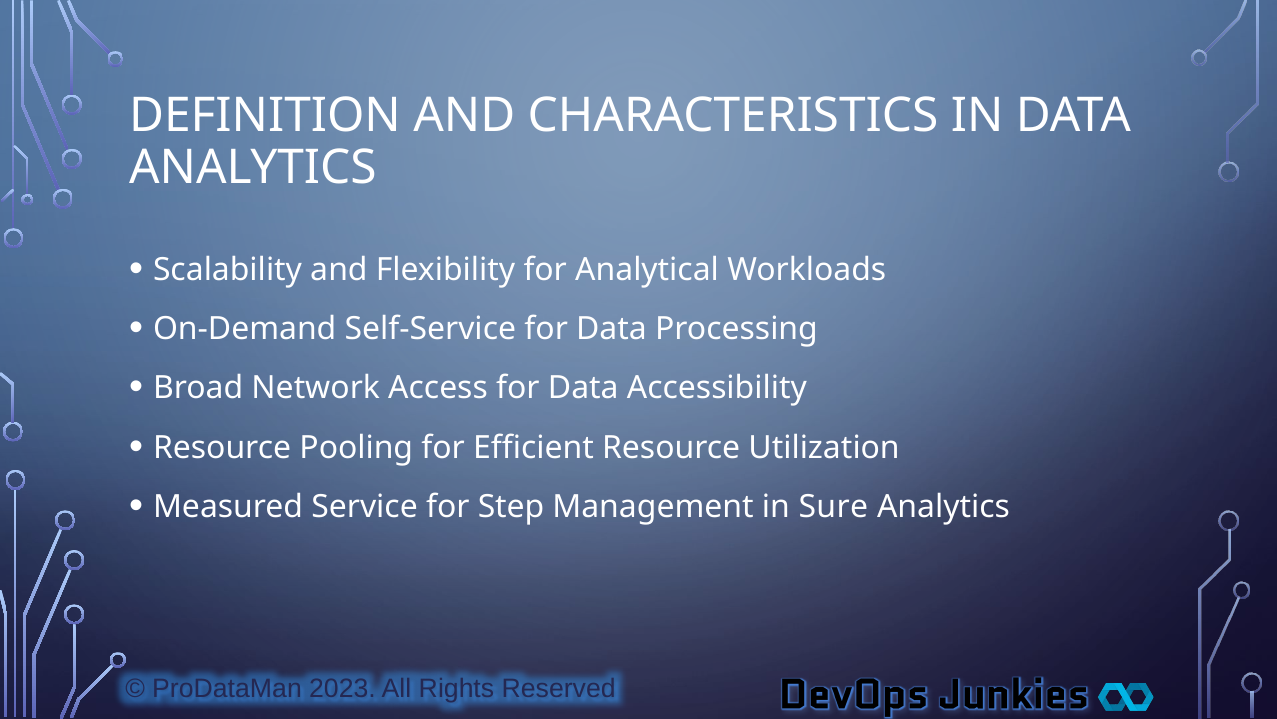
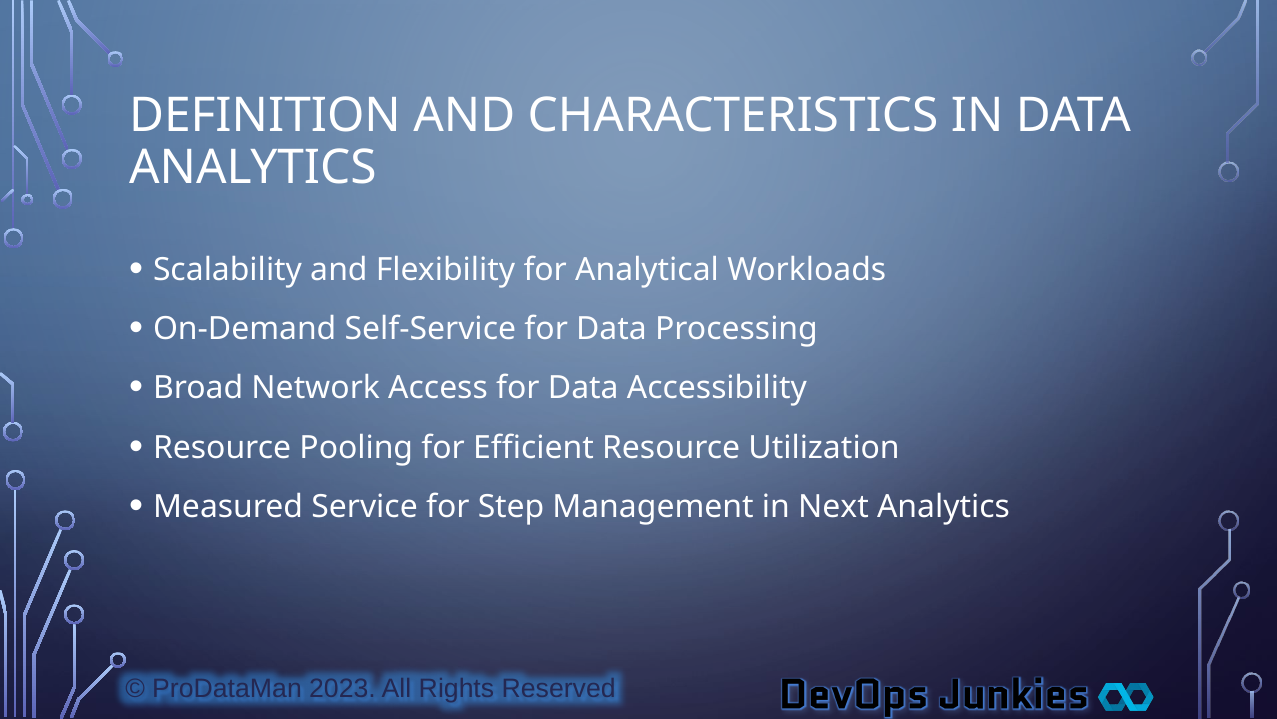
Sure: Sure -> Next (833, 507)
